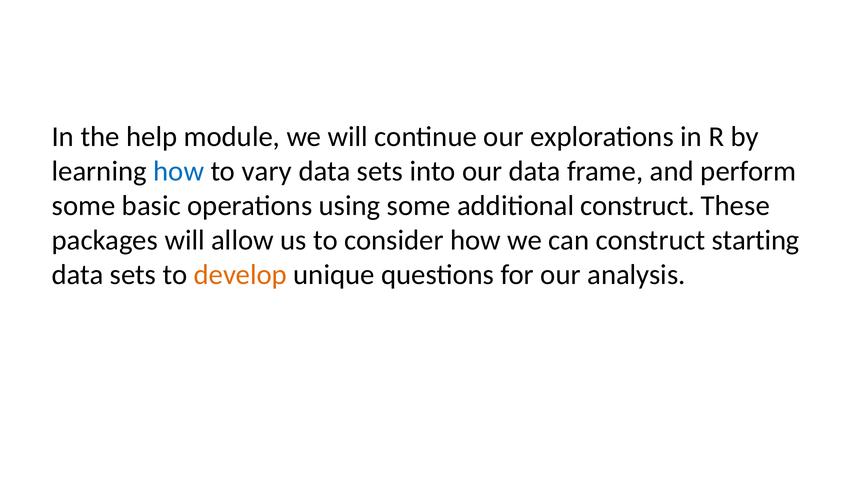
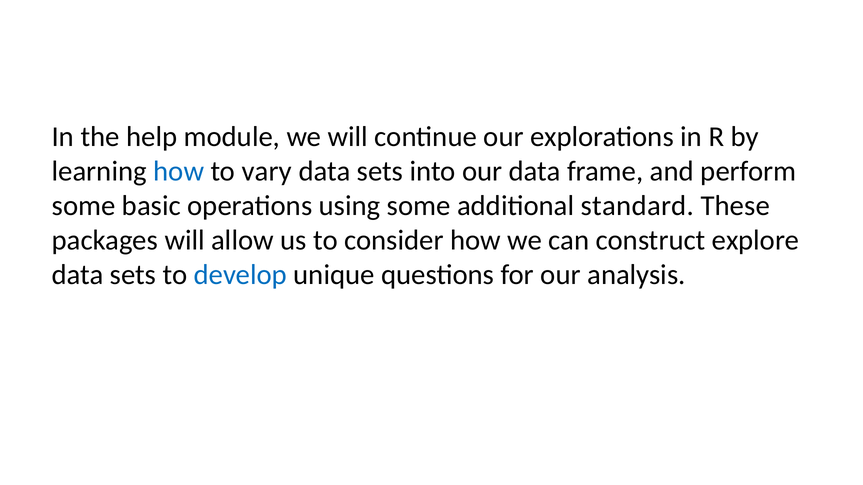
additional construct: construct -> standard (637, 206)
starting: starting -> explore (756, 240)
develop colour: orange -> blue (240, 275)
